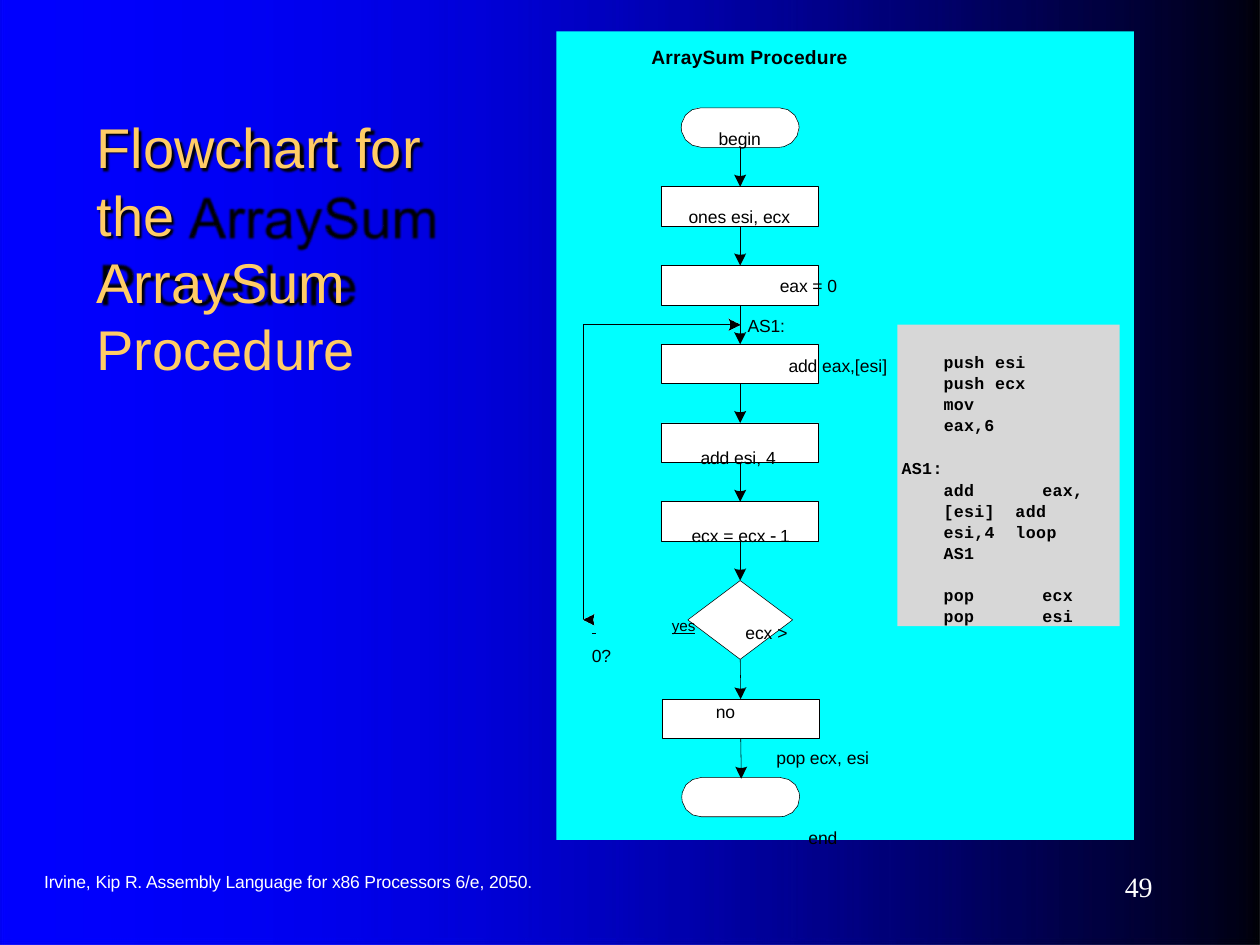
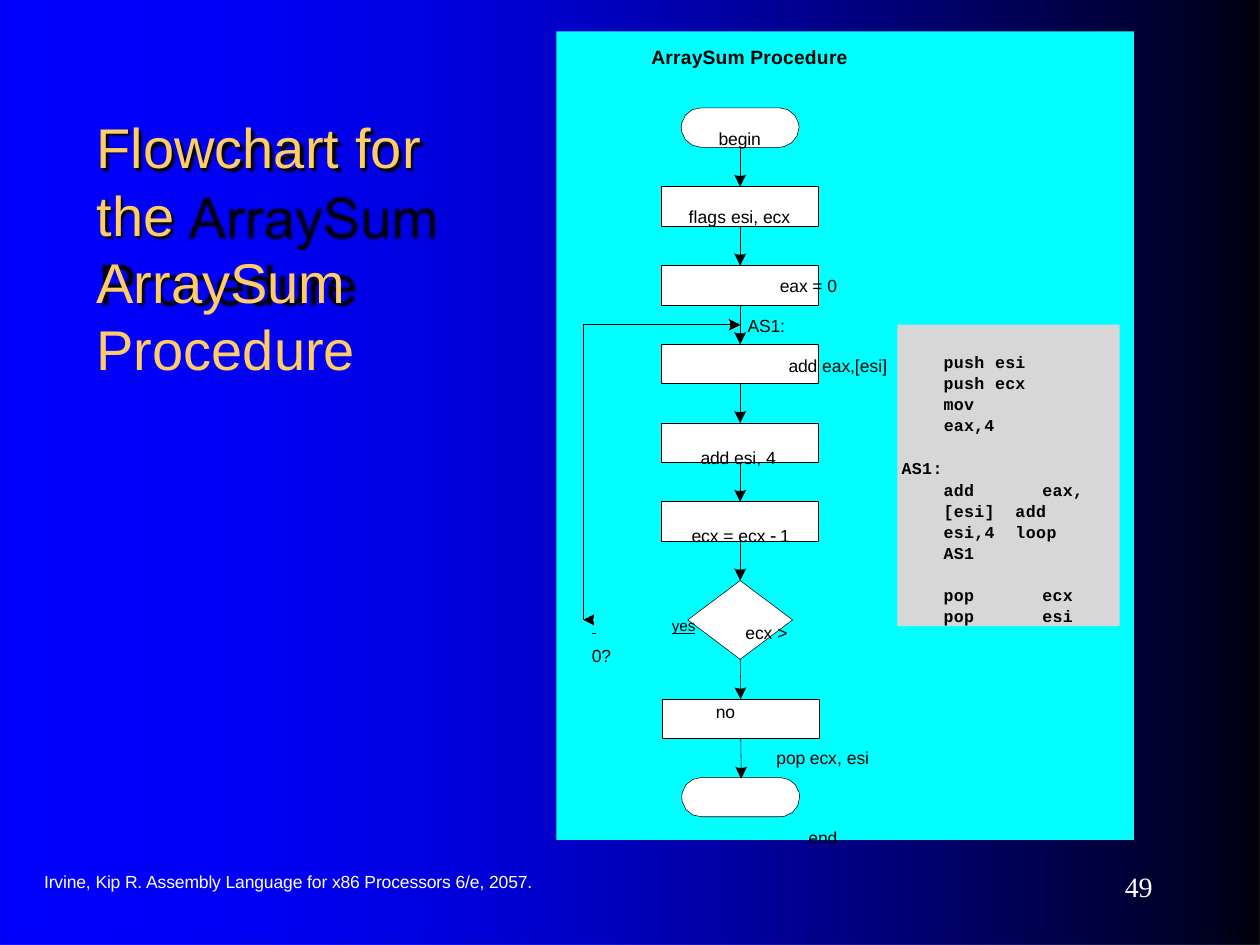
ones: ones -> flags (707, 218)
eax,6: eax,6 -> eax,4 (969, 426)
2050: 2050 -> 2057 (511, 883)
